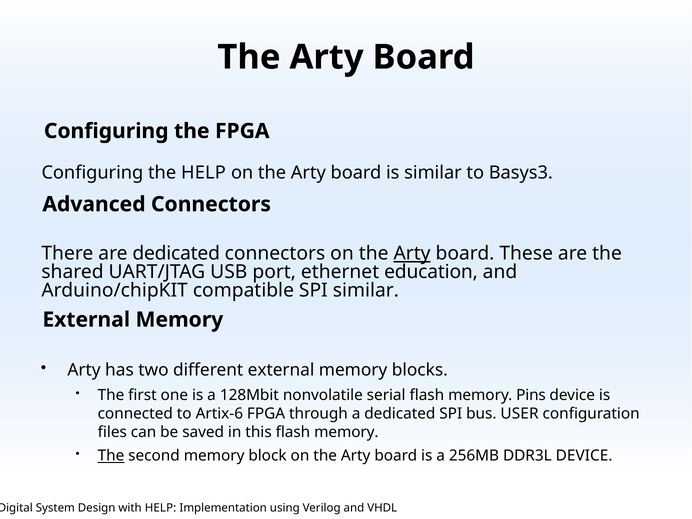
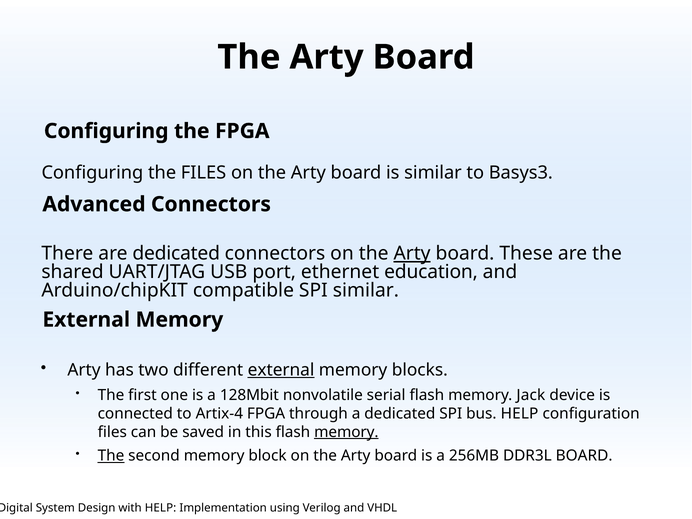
the HELP: HELP -> FILES (204, 173)
external underline: none -> present (281, 370)
Pins: Pins -> Jack (531, 395)
Artix-6: Artix-6 -> Artix-4 (219, 414)
bus USER: USER -> HELP (520, 414)
memory underline: none -> present (346, 432)
DDR3L DEVICE: DEVICE -> BOARD (584, 456)
